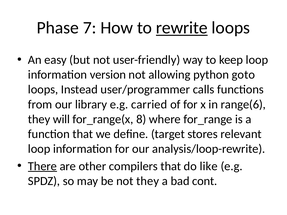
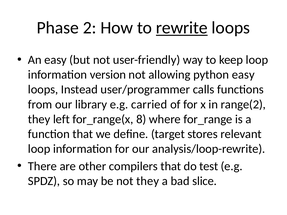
7: 7 -> 2 (90, 28)
python goto: goto -> easy (243, 75)
range(6: range(6 -> range(2 (243, 104)
will: will -> left (61, 119)
There underline: present -> none (42, 166)
like: like -> test (209, 166)
cont: cont -> slice (205, 181)
